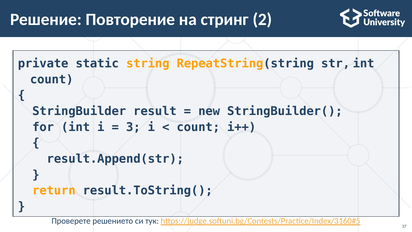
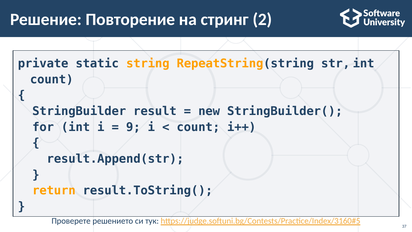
3: 3 -> 9 (133, 127)
